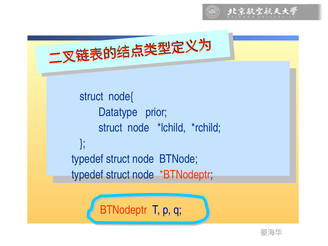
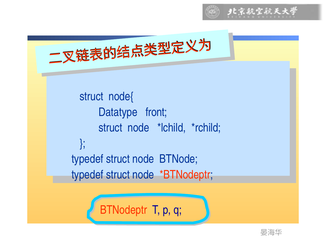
prior: prior -> front (156, 112)
